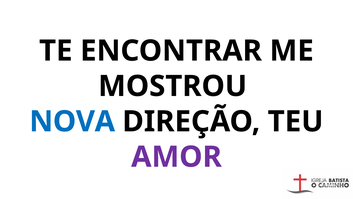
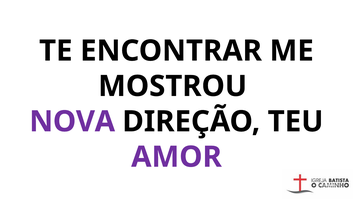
NOVA colour: blue -> purple (72, 121)
